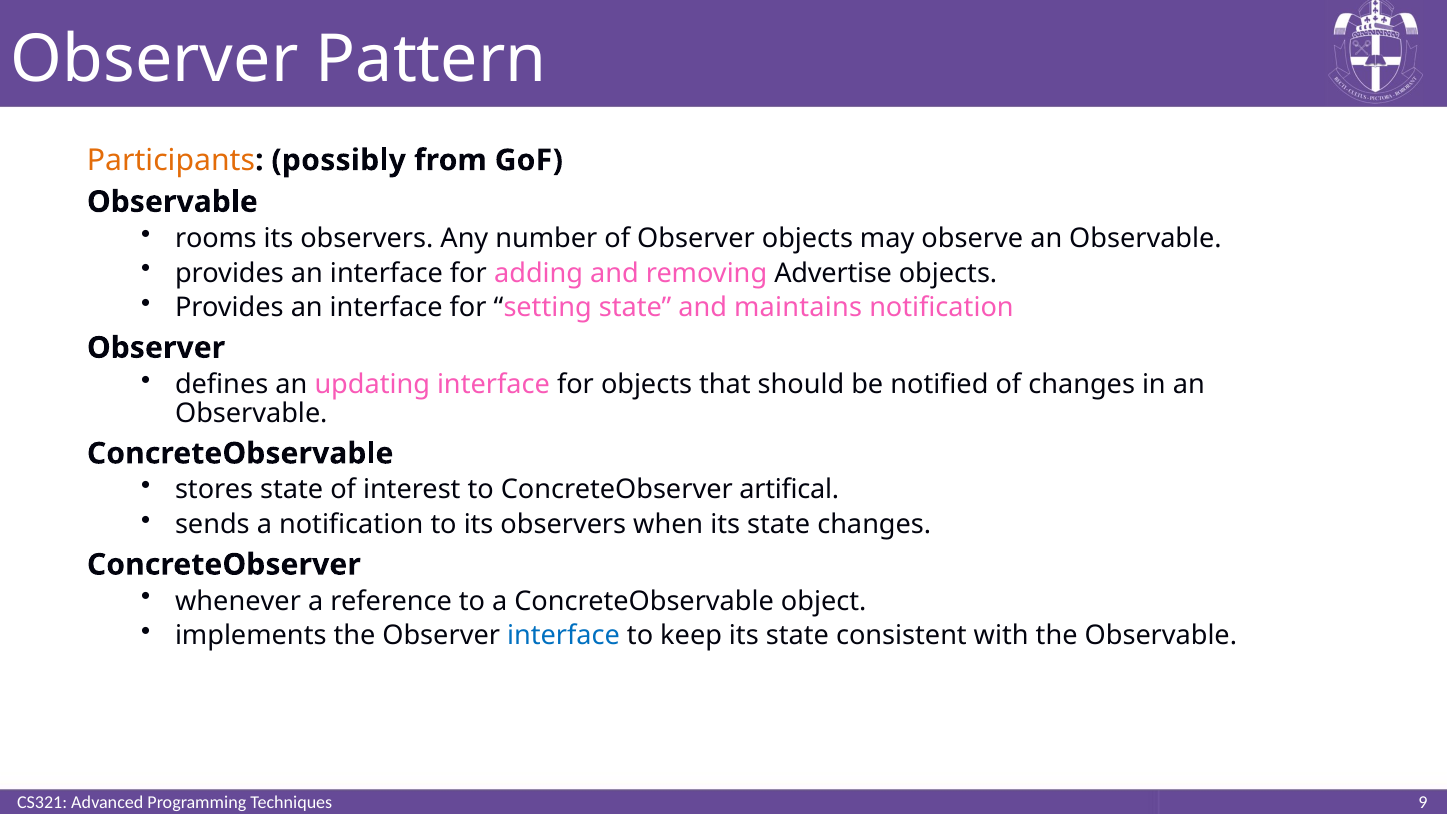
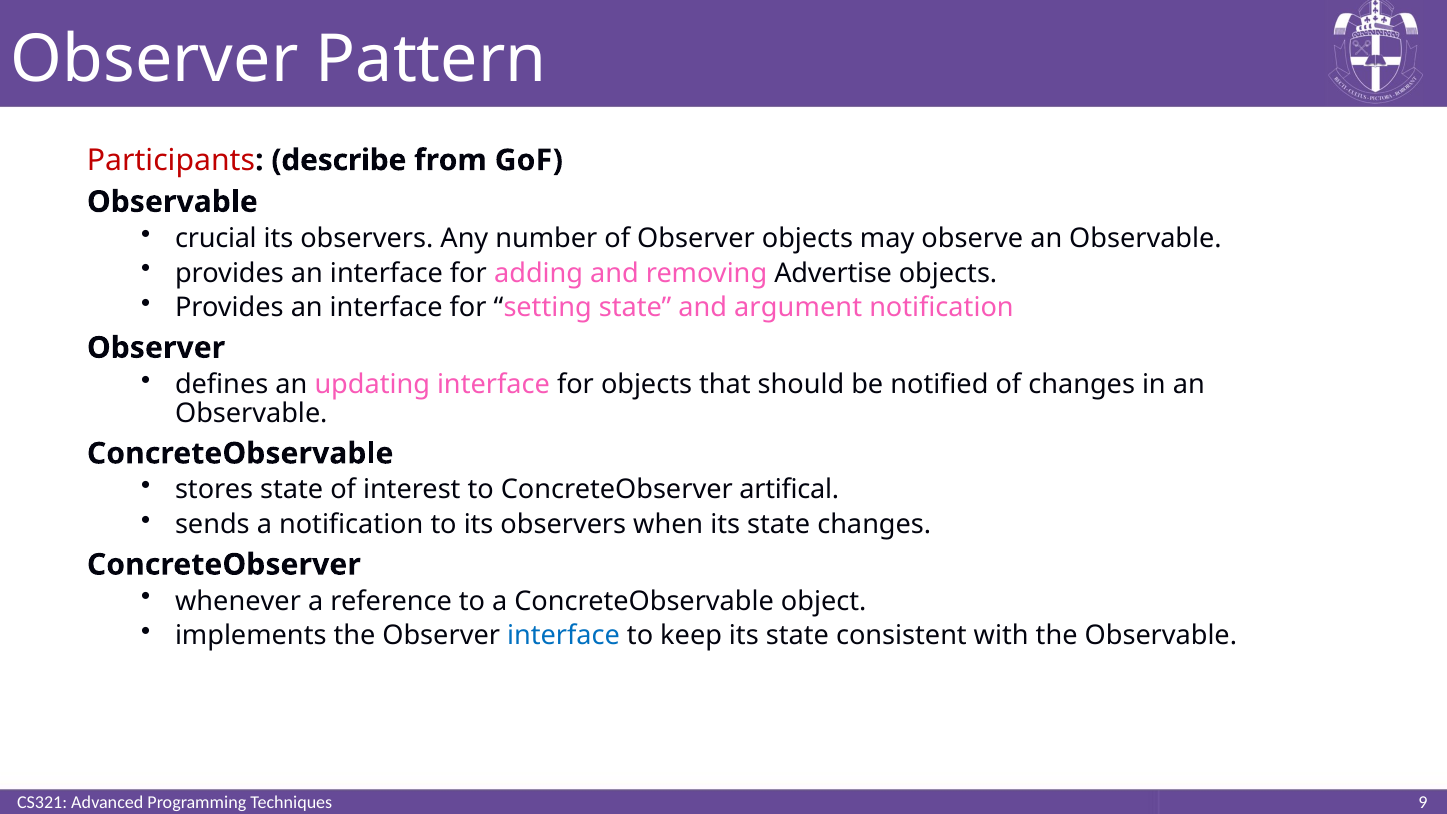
Participants colour: orange -> red (171, 160)
possibly: possibly -> describe (339, 160)
rooms: rooms -> crucial (216, 238)
maintains: maintains -> argument (798, 308)
